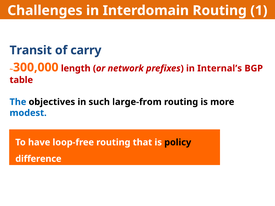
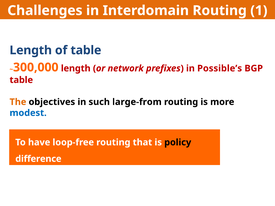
Transit: Transit -> Length (31, 50)
of carry: carry -> table (86, 50)
Internal’s: Internal’s -> Possible’s (220, 68)
The colour: blue -> orange (18, 102)
